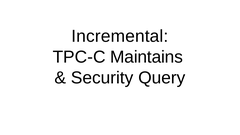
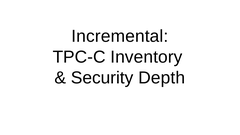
Maintains: Maintains -> Inventory (146, 57)
Query: Query -> Depth (162, 78)
